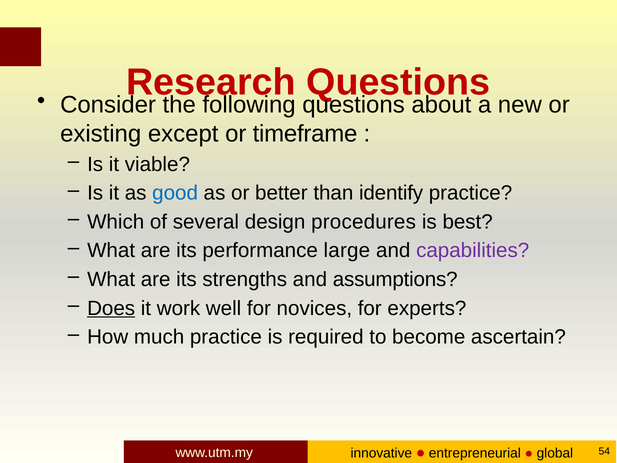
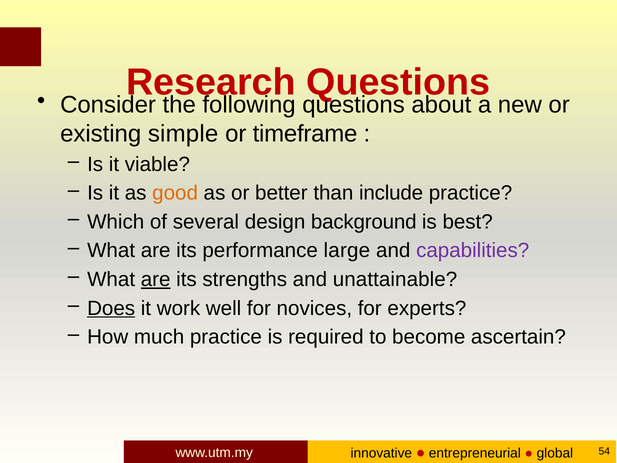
except: except -> simple (183, 134)
good colour: blue -> orange (175, 193)
identify: identify -> include (391, 193)
procedures: procedures -> background (364, 222)
are underline: none -> present (156, 279)
assumptions: assumptions -> unattainable (395, 279)
